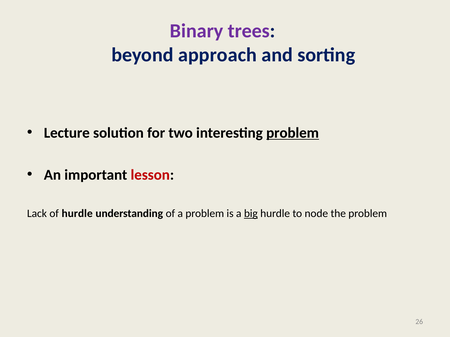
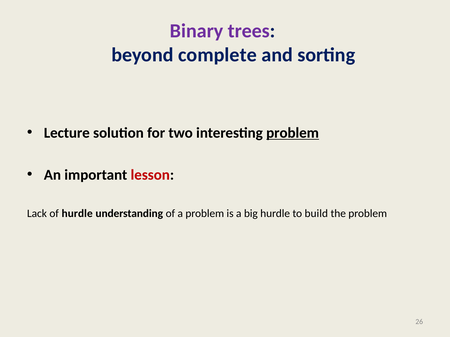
approach: approach -> complete (218, 55)
big underline: present -> none (251, 214)
node: node -> build (316, 214)
